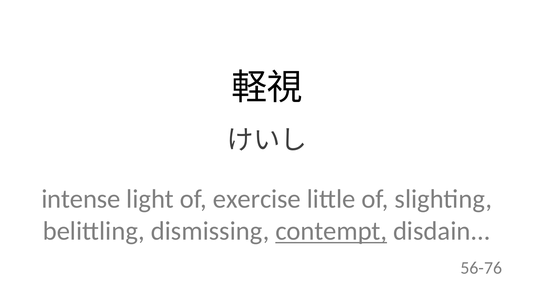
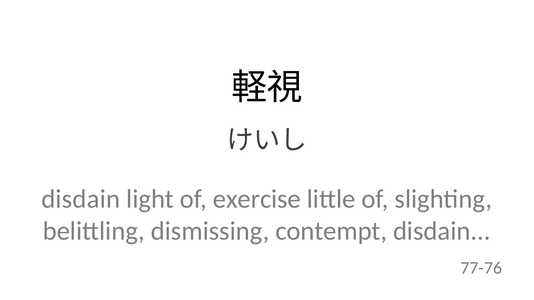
intense: intense -> disdain (81, 199)
contempt underline: present -> none (331, 231)
56-76: 56-76 -> 77-76 (481, 268)
